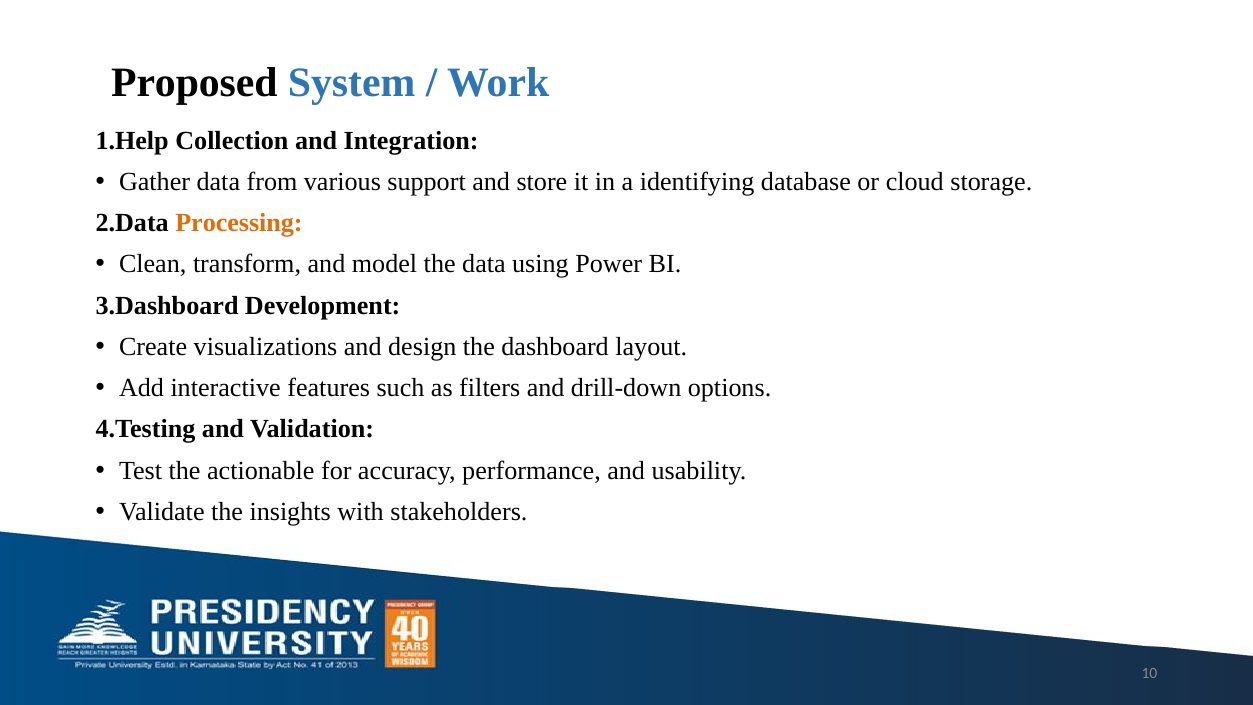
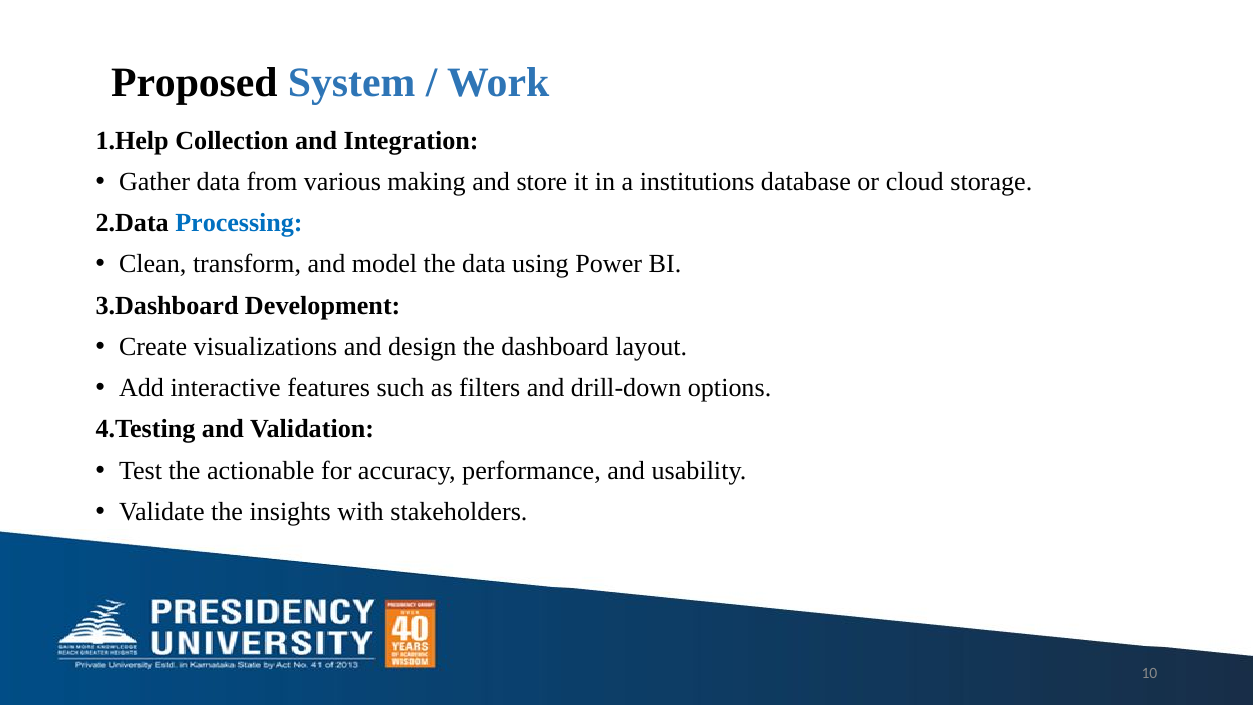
support: support -> making (427, 182)
identifying: identifying -> institutions (697, 182)
Processing colour: orange -> blue (239, 223)
